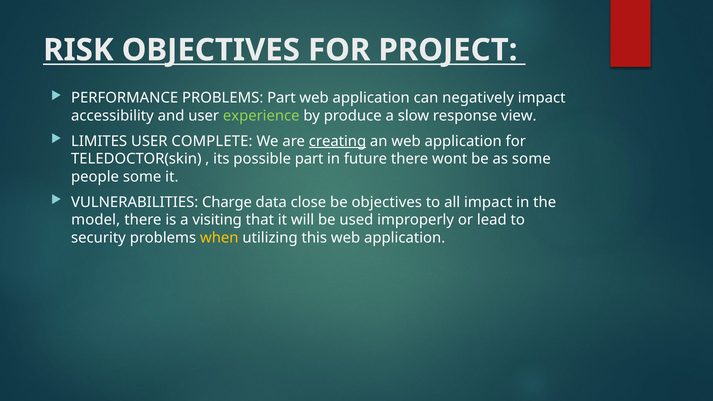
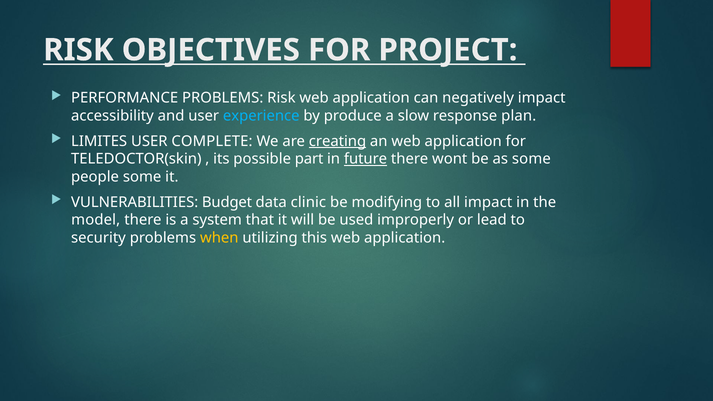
PROBLEMS Part: Part -> Risk (281, 98)
experience colour: light green -> light blue (261, 116)
view: view -> plan (519, 116)
future underline: none -> present (366, 159)
Charge: Charge -> Budget (227, 202)
close: close -> clinic (308, 202)
be objectives: objectives -> modifying (387, 202)
visiting: visiting -> system (217, 220)
